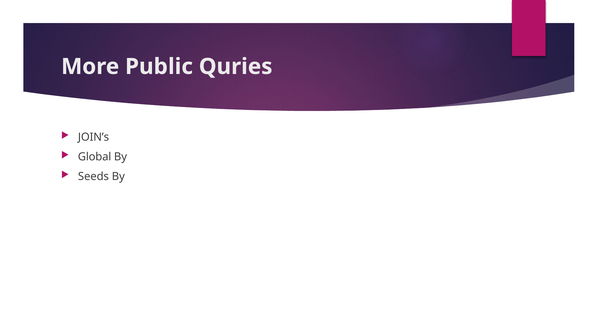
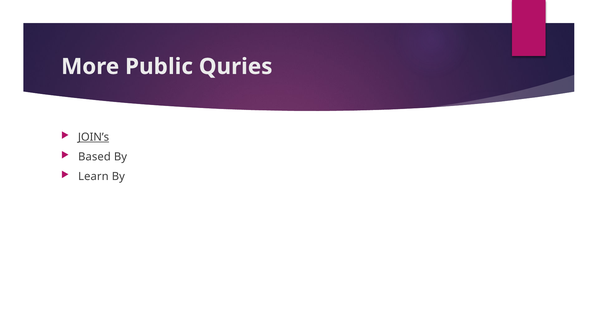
JOIN’s underline: none -> present (94, 137)
Global: Global -> Based (94, 157)
Seeds: Seeds -> Learn (93, 177)
